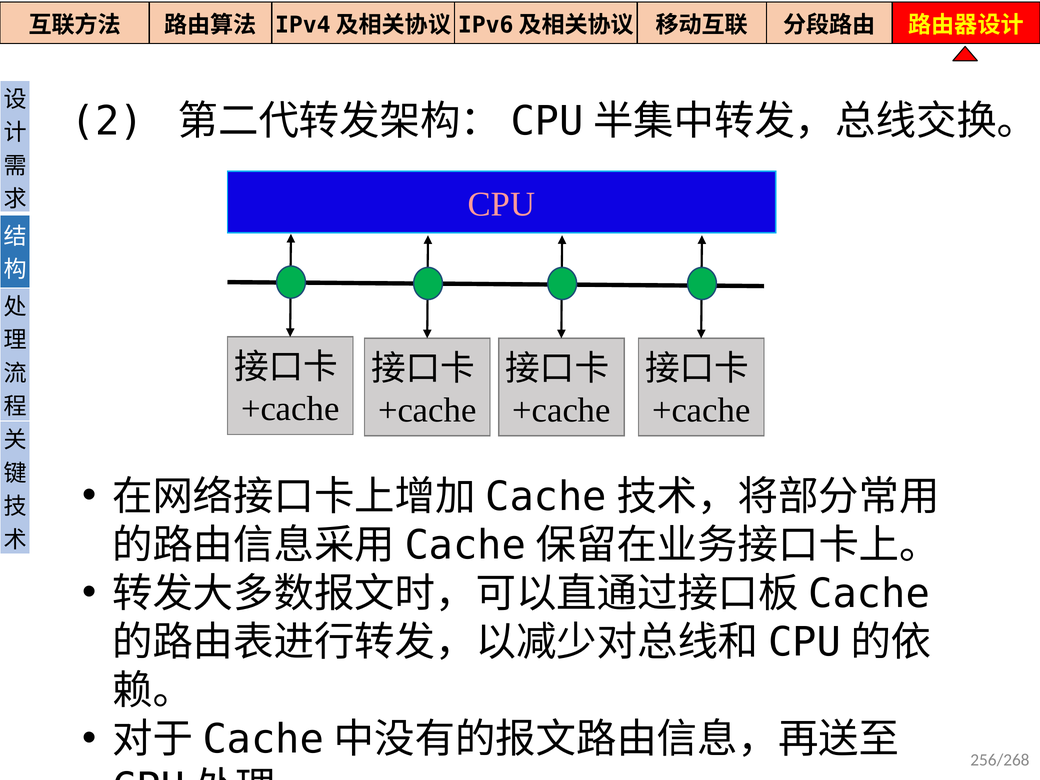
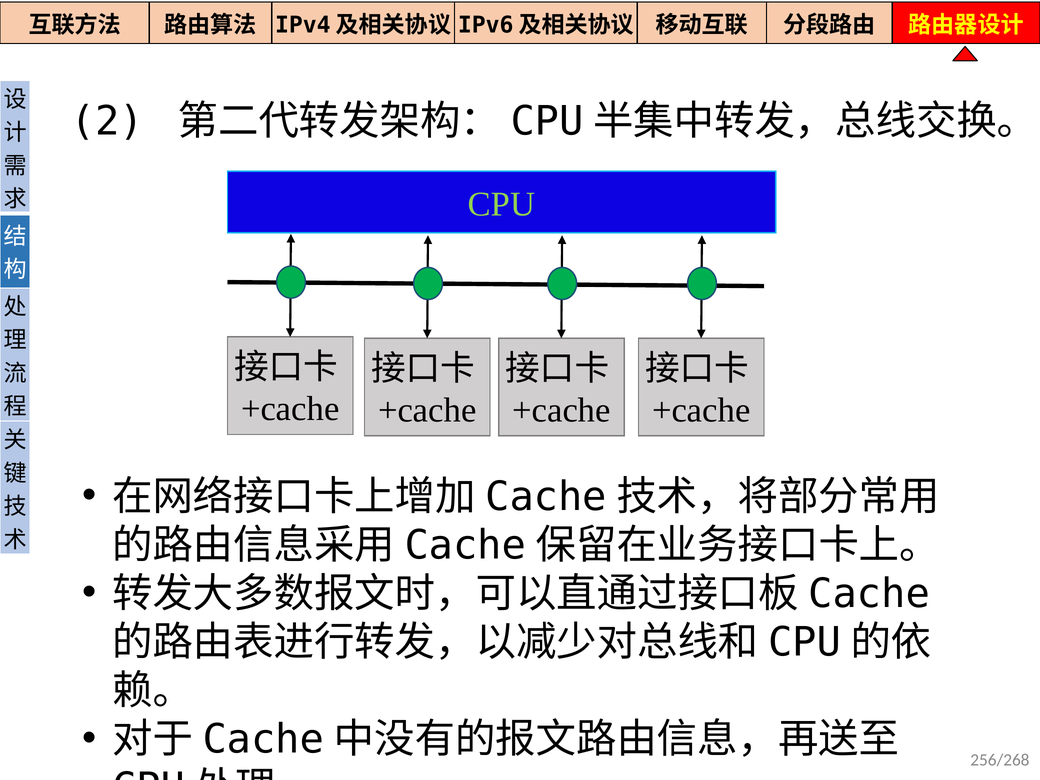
CPU colour: pink -> light green (501, 204)
